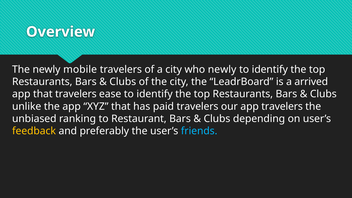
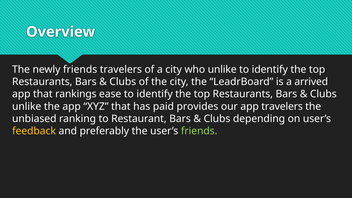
newly mobile: mobile -> friends (80, 69)
who newly: newly -> unlike (222, 69)
that travelers: travelers -> rankings (76, 94)
paid travelers: travelers -> provides (197, 106)
friends colour: light blue -> light green (199, 131)
